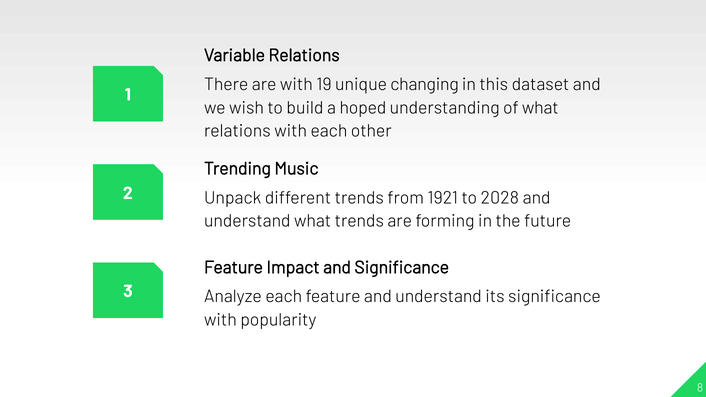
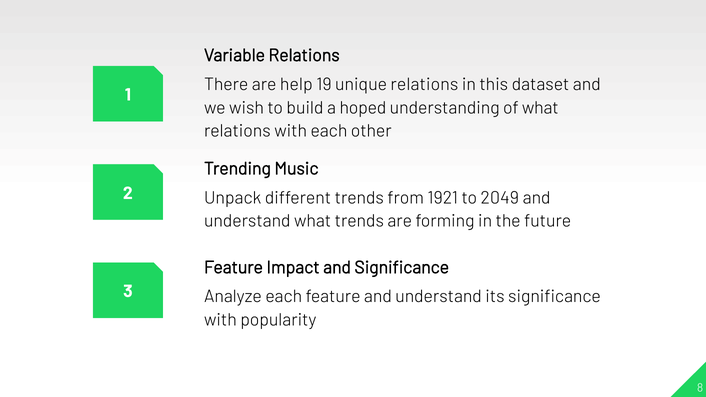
are with: with -> help (296, 84)
unique changing: changing -> relations (424, 84)
2028: 2028 -> 2049 (500, 198)
